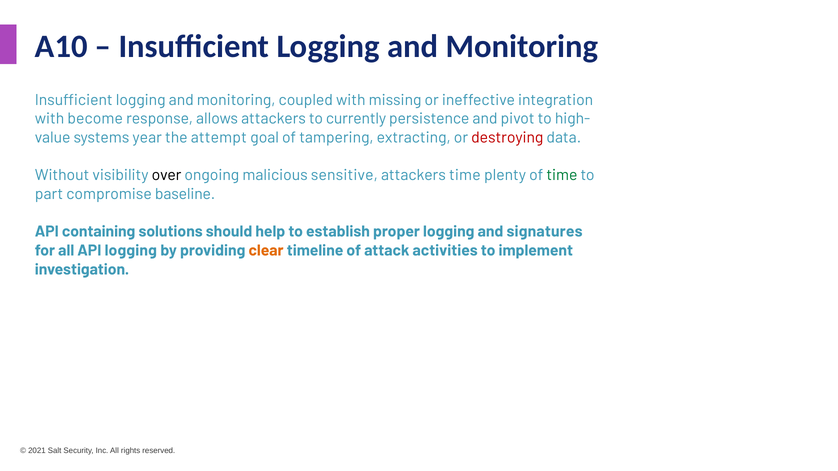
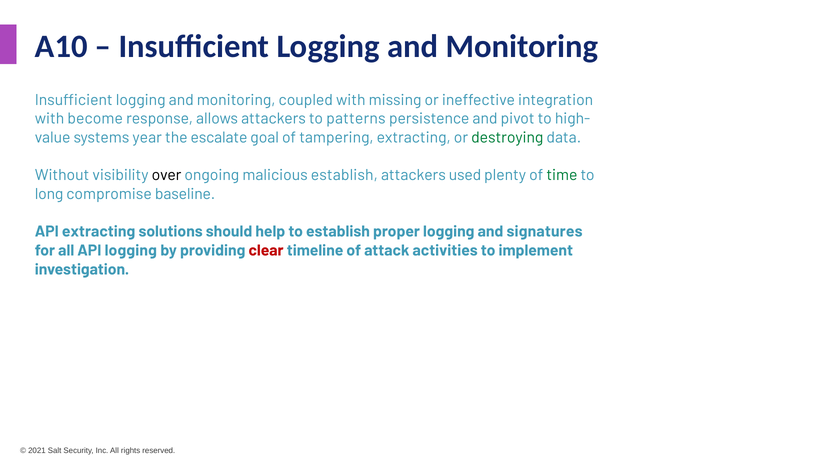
currently: currently -> patterns (356, 119)
attempt: attempt -> escalate (219, 138)
destroying colour: red -> green (507, 138)
malicious sensitive: sensitive -> establish (344, 175)
attackers time: time -> used (465, 175)
part: part -> long (49, 194)
API containing: containing -> extracting (99, 232)
clear colour: orange -> red (266, 251)
